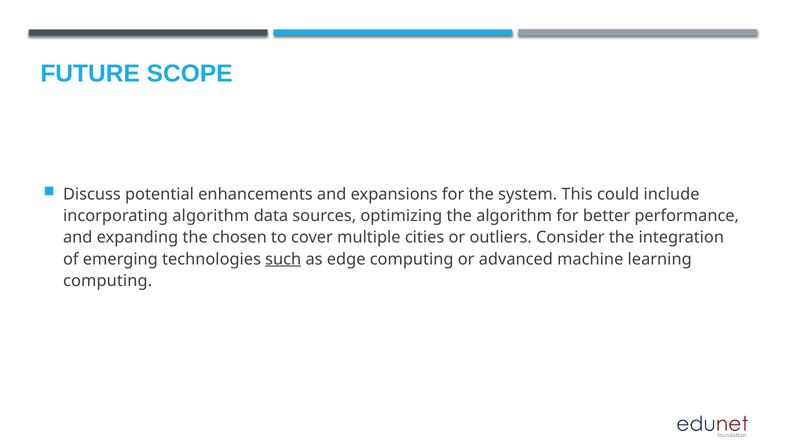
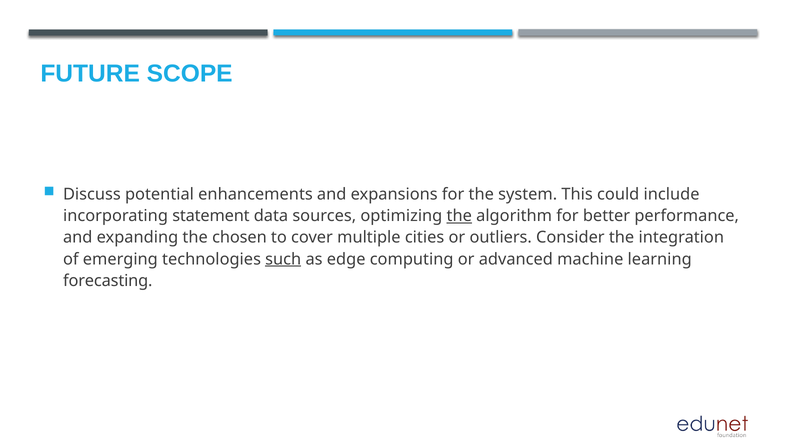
incorporating algorithm: algorithm -> statement (211, 216)
the underline: none -> present (459, 216)
computing: computing -> forecasting (108, 281)
